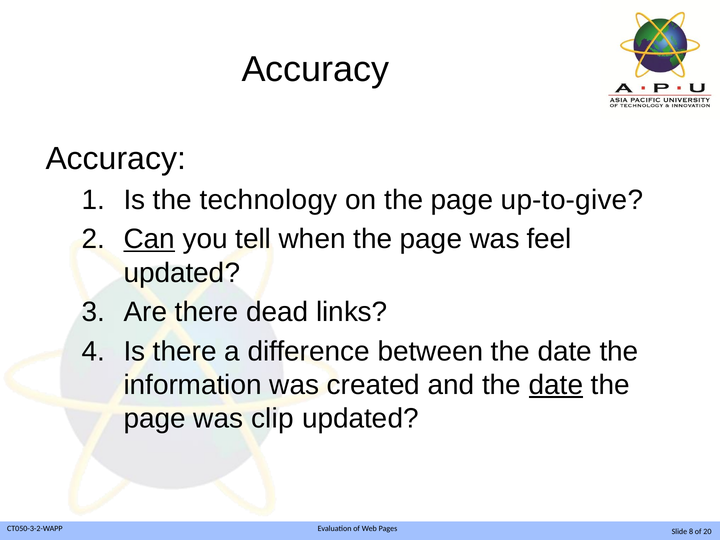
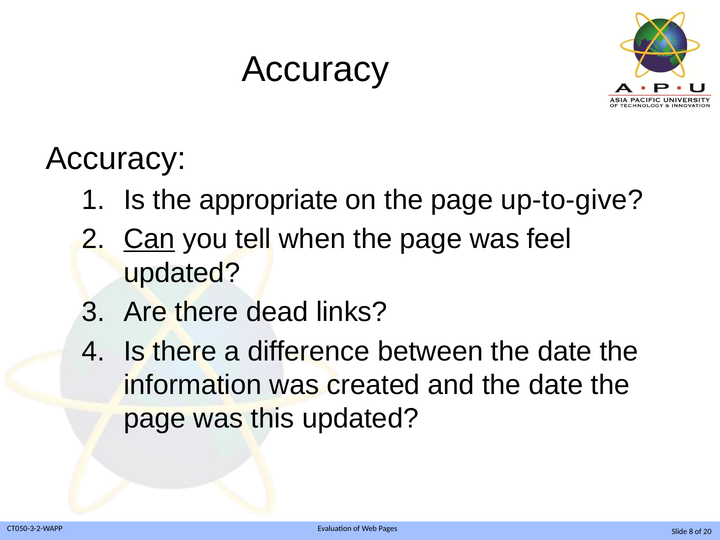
technology: technology -> appropriate (269, 200)
date underline: present -> none (556, 385)
clip: clip -> this (273, 419)
